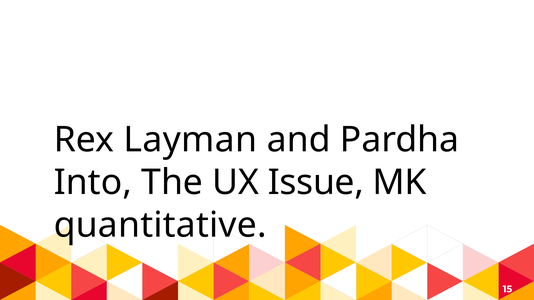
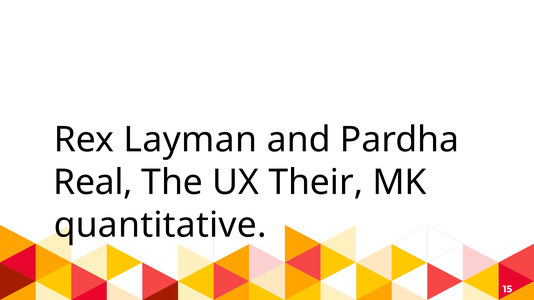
Into: Into -> Real (93, 183)
Issue: Issue -> Their (316, 183)
